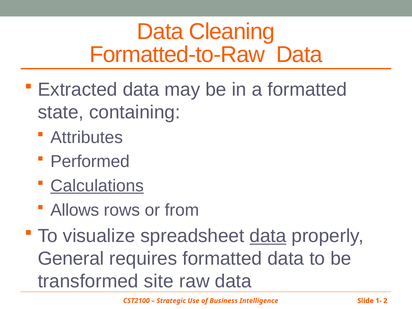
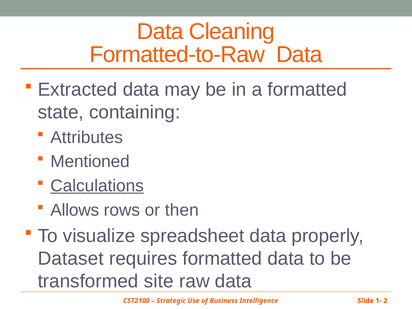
Performed: Performed -> Mentioned (90, 162)
from: from -> then (182, 210)
data underline: present -> none (268, 236)
General: General -> Dataset (71, 259)
